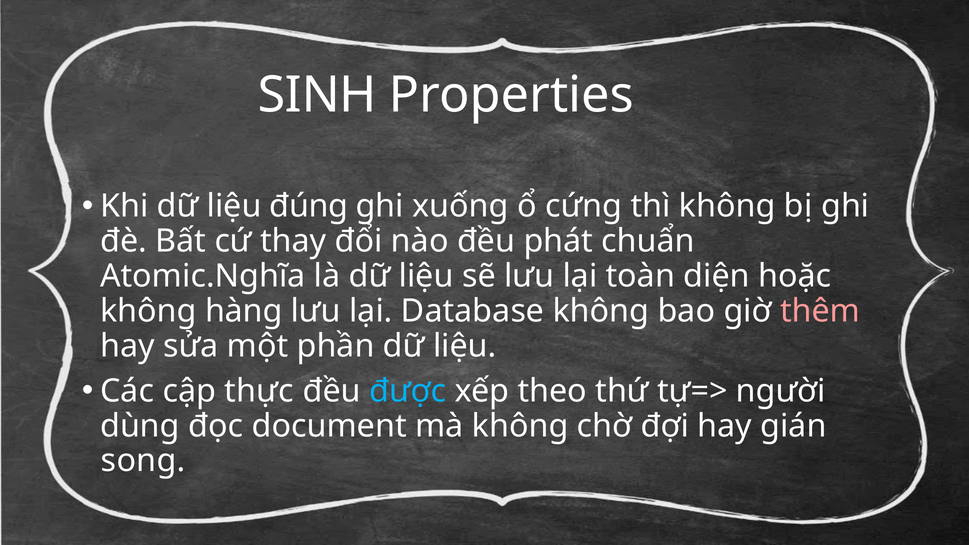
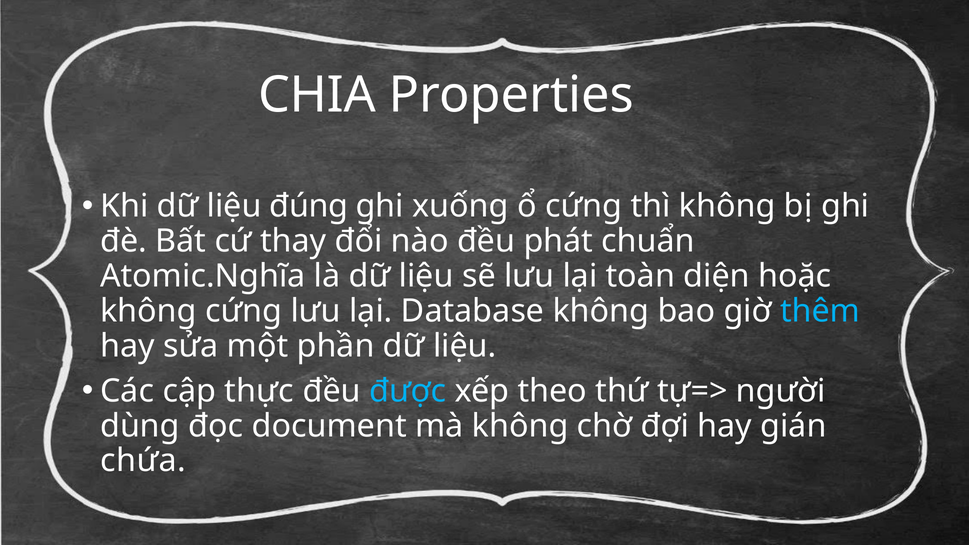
SINH: SINH -> CHIA (317, 95)
không hàng: hàng -> cứng (244, 311)
thêm colour: pink -> light blue (820, 311)
song: song -> chứa (143, 461)
